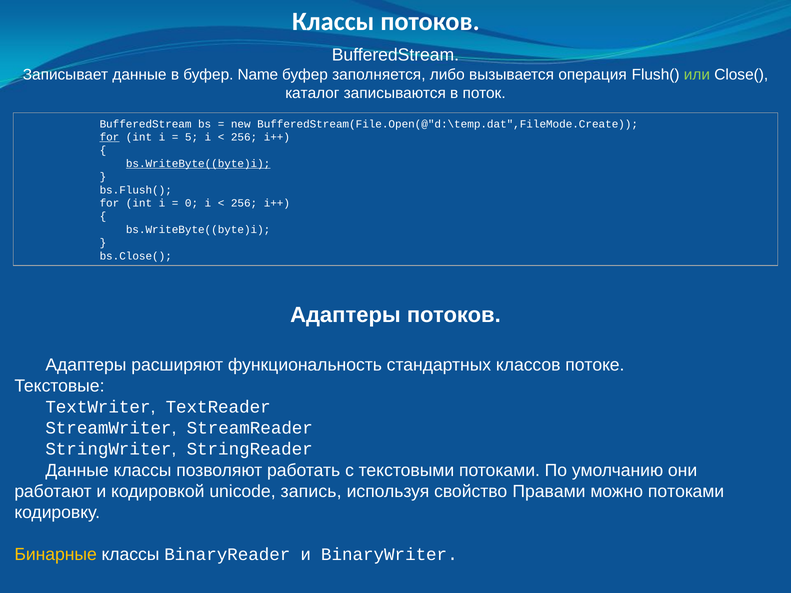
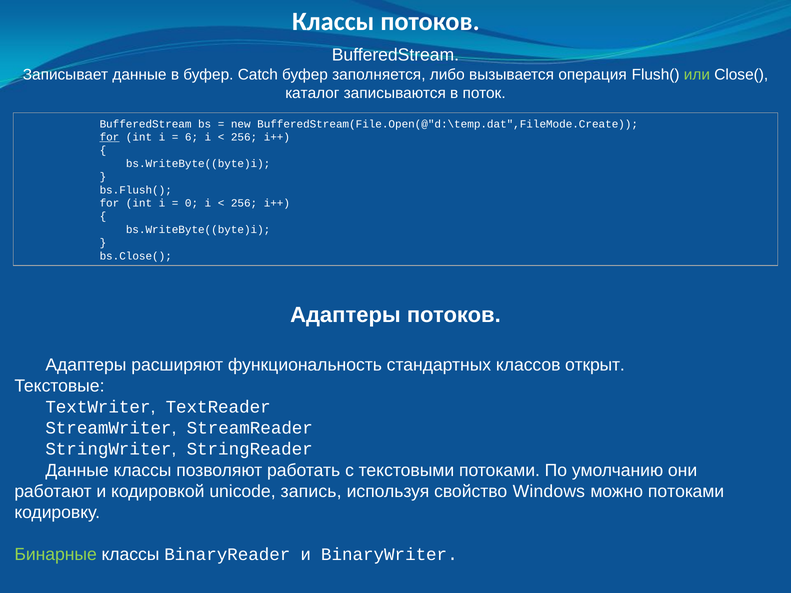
Name: Name -> Catch (258, 75)
5: 5 -> 6 (192, 137)
bs.WriteByte((byte)i underline: present -> none (198, 164)
потоке: потоке -> открыт (595, 365)
Правами: Правами -> Windows (549, 492)
Бинарные colour: yellow -> light green (56, 555)
